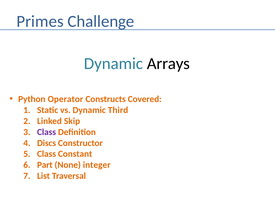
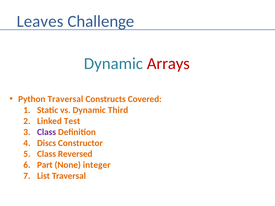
Primes: Primes -> Leaves (40, 21)
Arrays colour: black -> red (168, 64)
Python Operator: Operator -> Traversal (65, 99)
Skip: Skip -> Test (72, 121)
Constant: Constant -> Reversed (75, 154)
